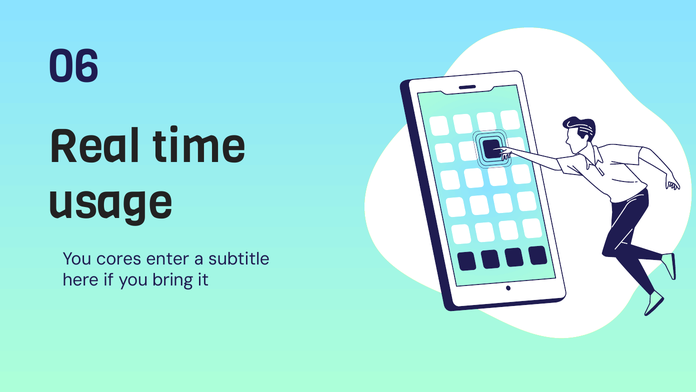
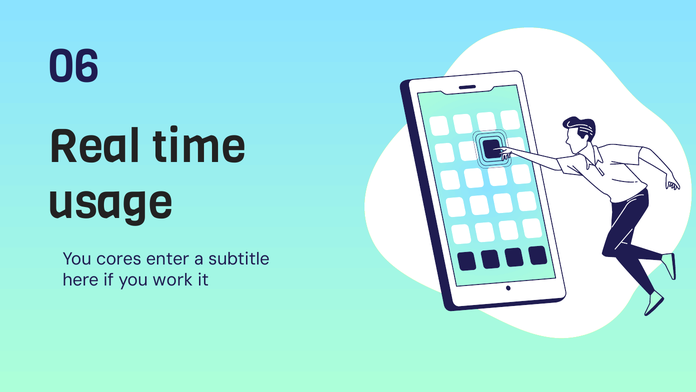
bring: bring -> work (173, 280)
